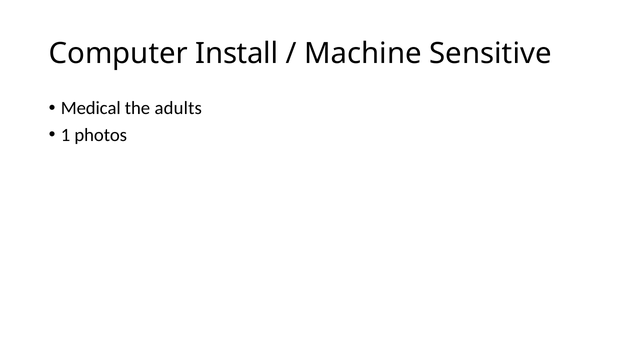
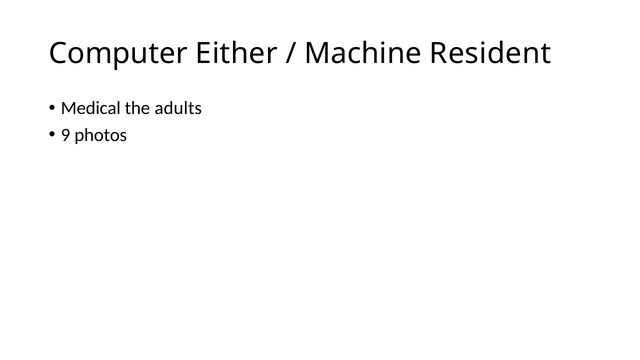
Install: Install -> Either (237, 54)
Sensitive: Sensitive -> Resident (490, 54)
1: 1 -> 9 (66, 135)
